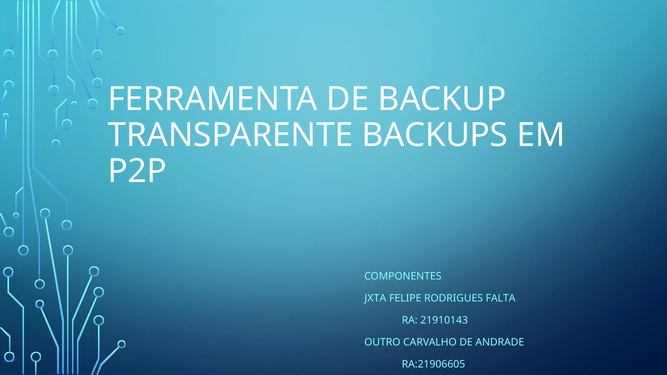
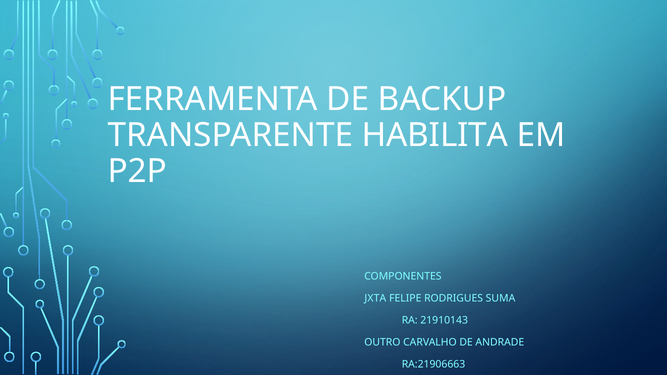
BACKUPS: BACKUPS -> HABILITA (435, 135)
FALTA: FALTA -> SUMA (501, 298)
RA:21906605: RA:21906605 -> RA:21906663 (434, 364)
